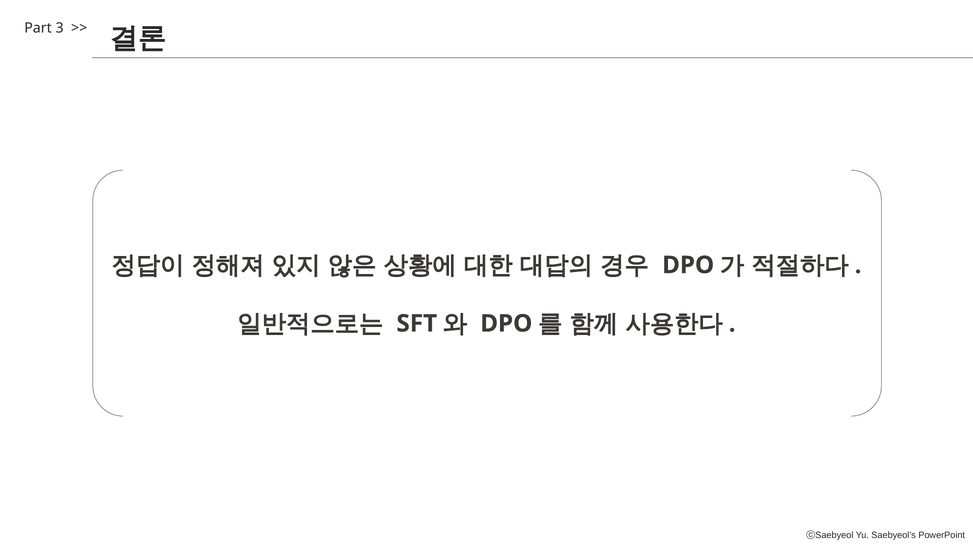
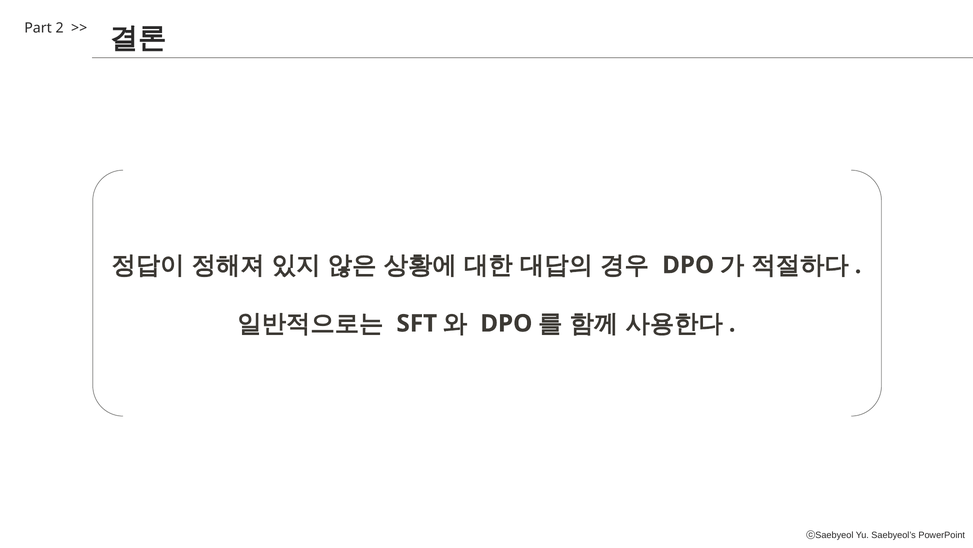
3: 3 -> 2 (60, 28)
